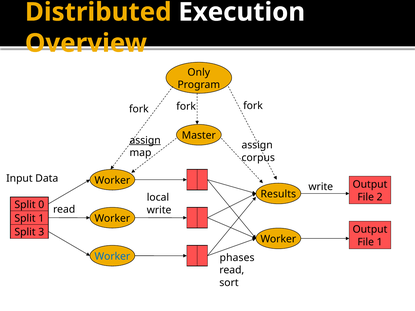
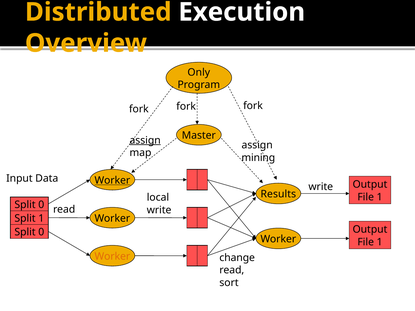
corpus: corpus -> mining (258, 158)
Worker underline: none -> present (112, 181)
2: 2 -> 1 (380, 197)
3: 3 -> 0 (41, 232)
Worker colour: blue -> orange (112, 257)
phases: phases -> change (237, 258)
